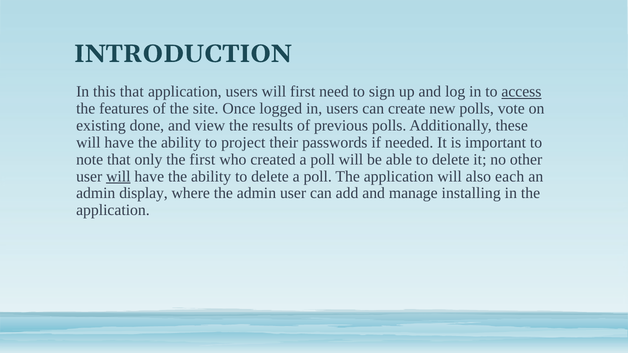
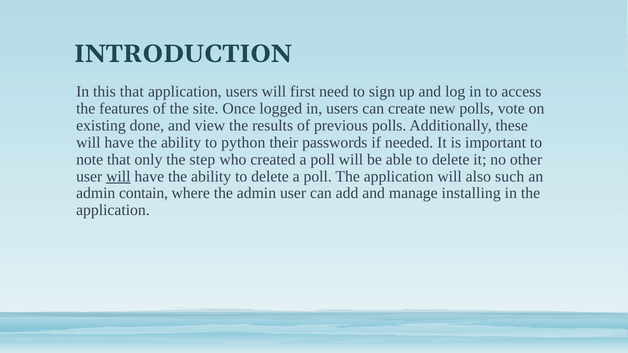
access underline: present -> none (521, 92)
project: project -> python (243, 143)
the first: first -> step (202, 160)
each: each -> such (510, 177)
display: display -> contain (144, 193)
